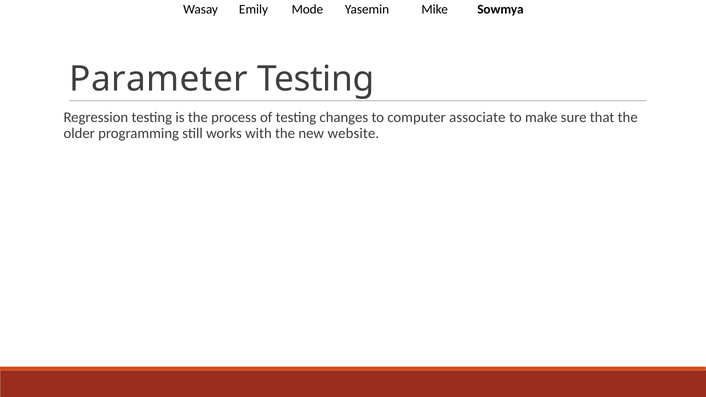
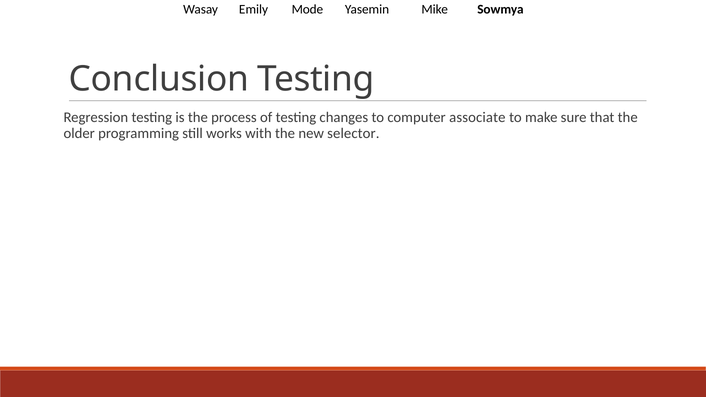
Parameter: Parameter -> Conclusion (159, 79)
website: website -> selector (353, 133)
